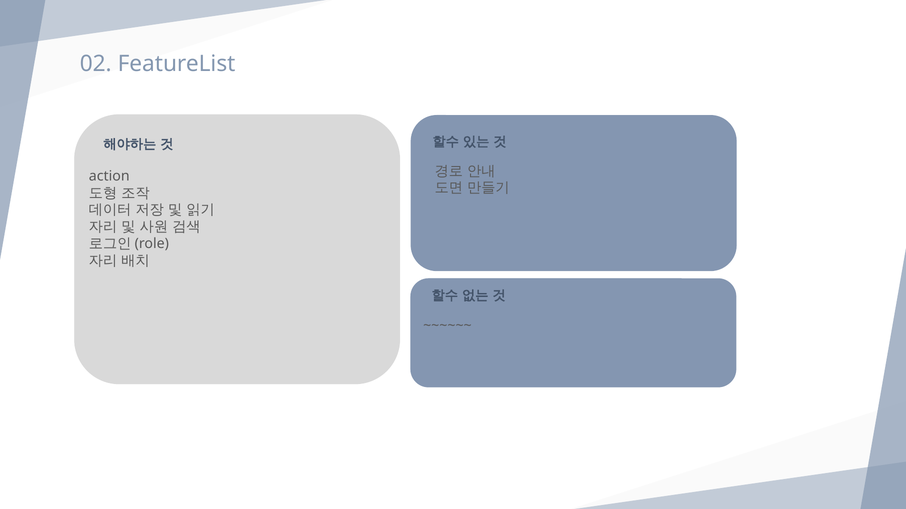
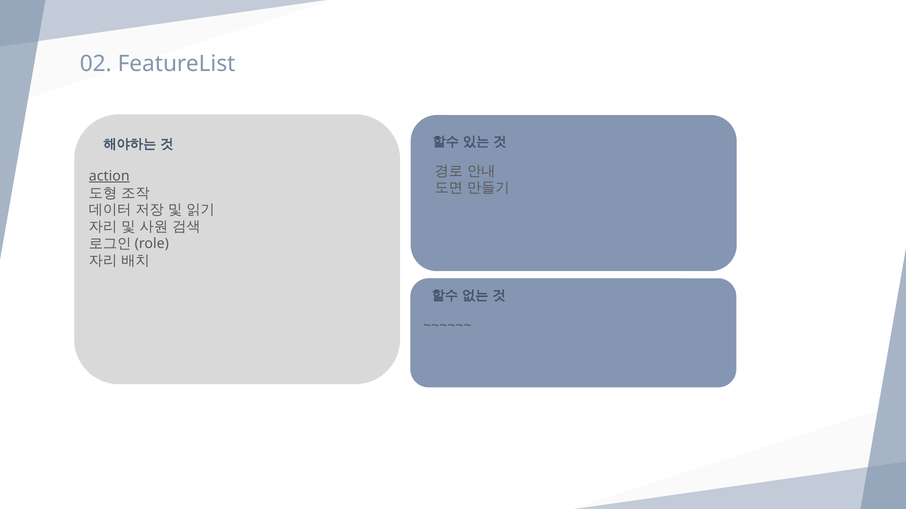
action underline: none -> present (109, 176)
